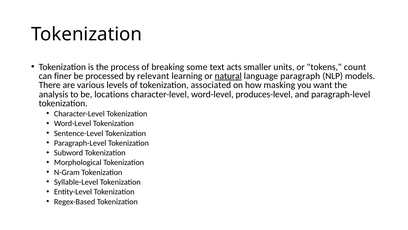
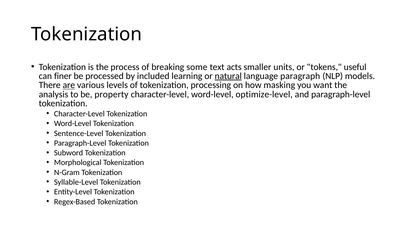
count: count -> useful (355, 67)
relevant: relevant -> included (153, 76)
are underline: none -> present (69, 85)
associated: associated -> processing (211, 85)
locations: locations -> property (112, 94)
produces-level: produces-level -> optimize-level (264, 94)
